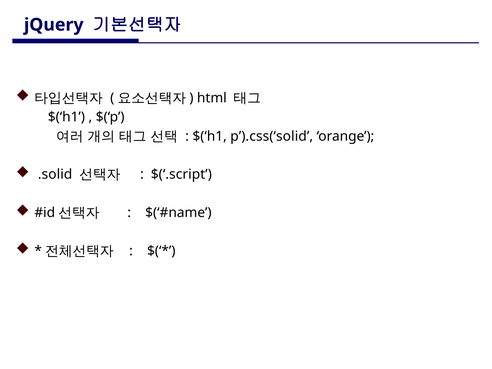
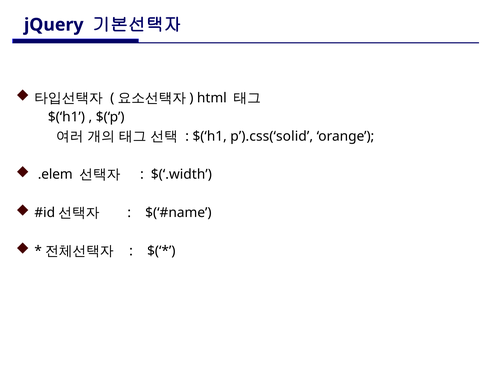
.solid: .solid -> .elem (55, 174)
$(‘.script: $(‘.script -> $(‘.width (181, 174)
